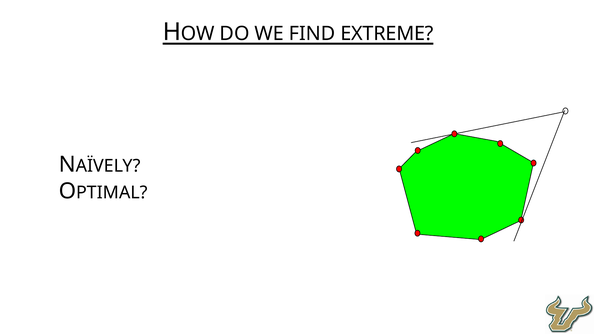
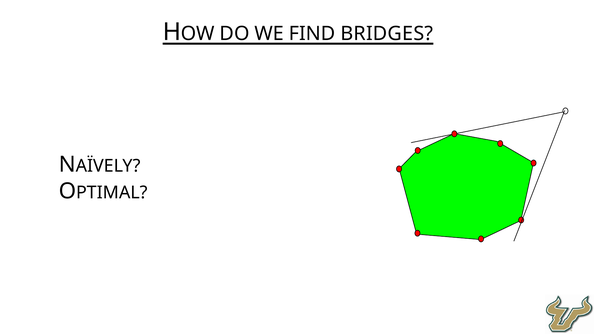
EXTREME: EXTREME -> BRIDGES (387, 34)
